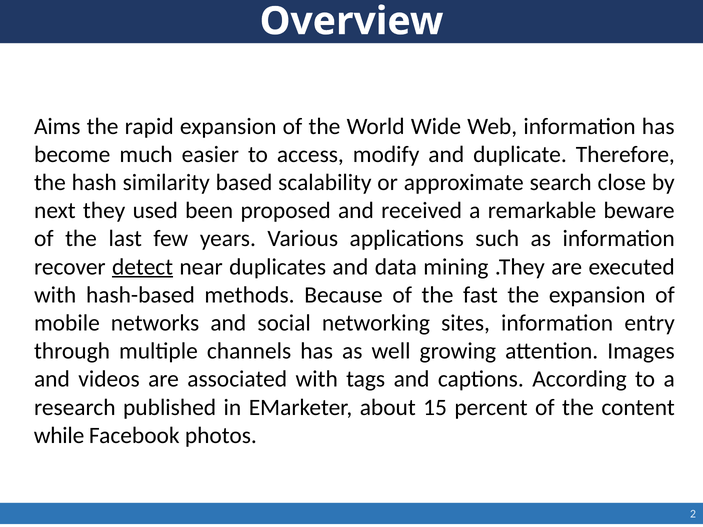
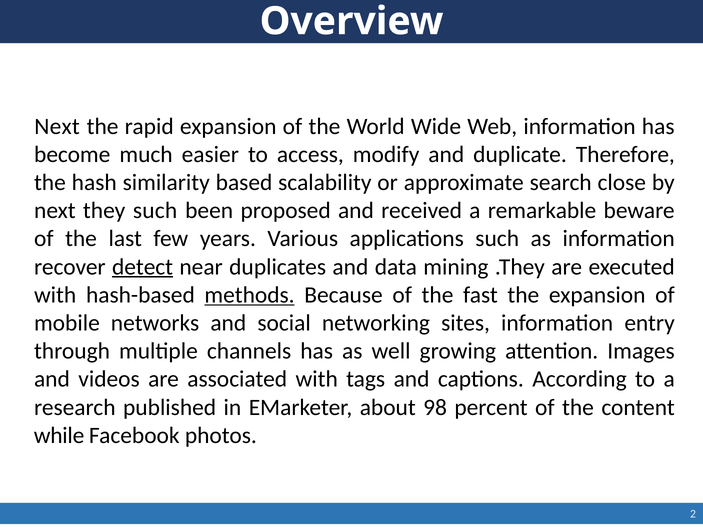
Aims: Aims -> Next (57, 126)
they used: used -> such (155, 211)
methods underline: none -> present (250, 295)
15: 15 -> 98 (435, 408)
